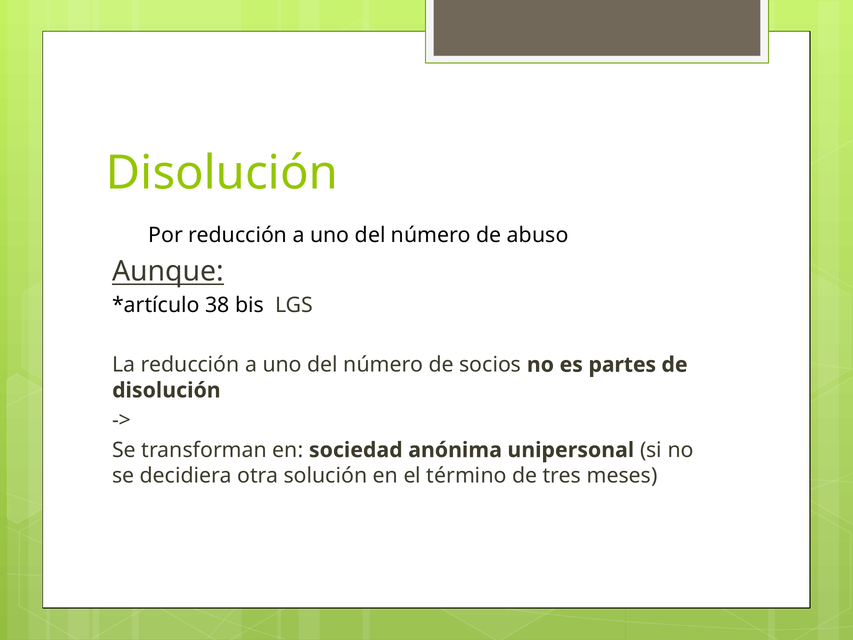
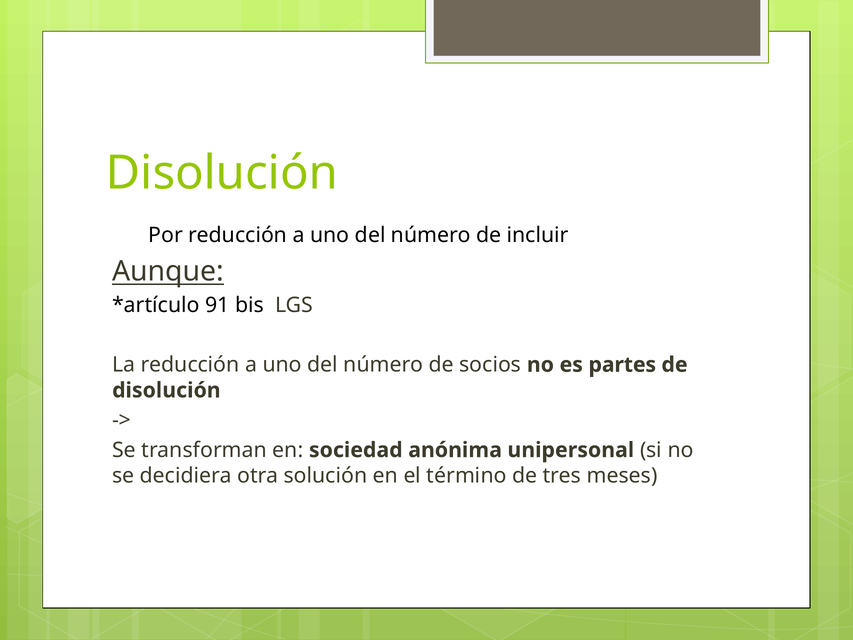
abuso: abuso -> incluir (538, 235)
38: 38 -> 91 (217, 305)
